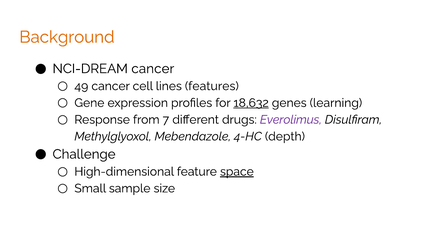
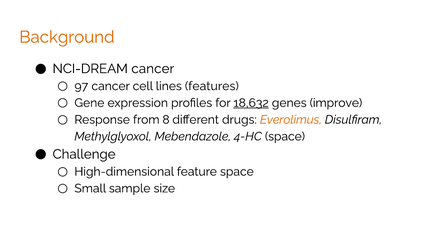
49: 49 -> 97 (81, 86)
learning: learning -> improve (336, 103)
7: 7 -> 8 (166, 120)
Everolimus colour: purple -> orange (291, 120)
4-HC depth: depth -> space (285, 136)
space underline: present -> none (237, 171)
